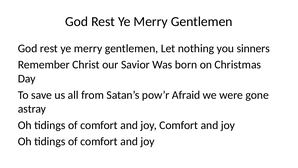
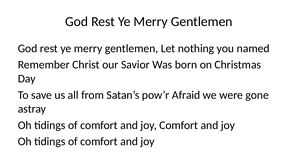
sinners: sinners -> named (253, 48)
